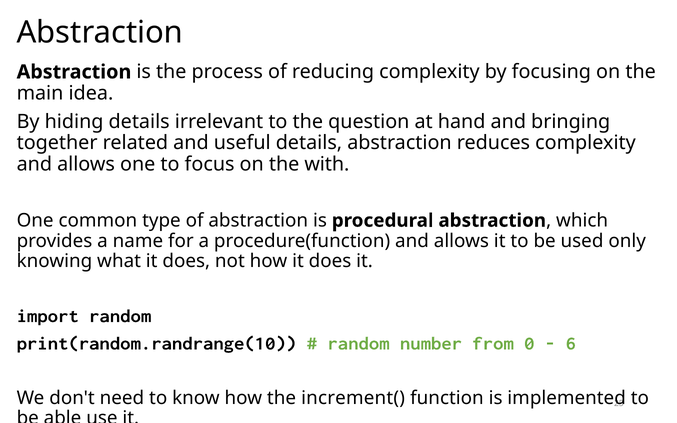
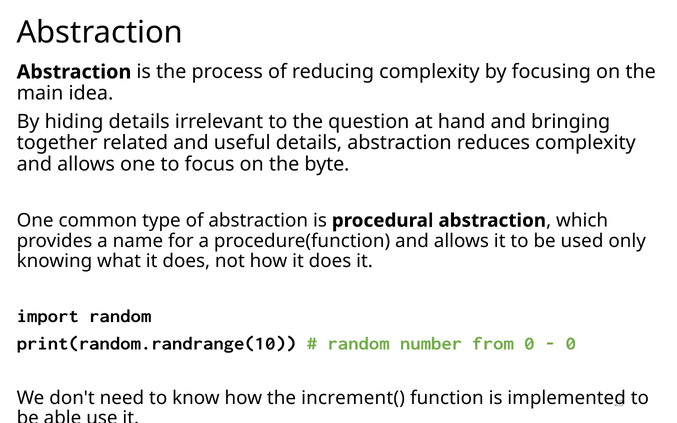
with: with -> byte (327, 164)
6: 6 -> 0 (571, 343)
